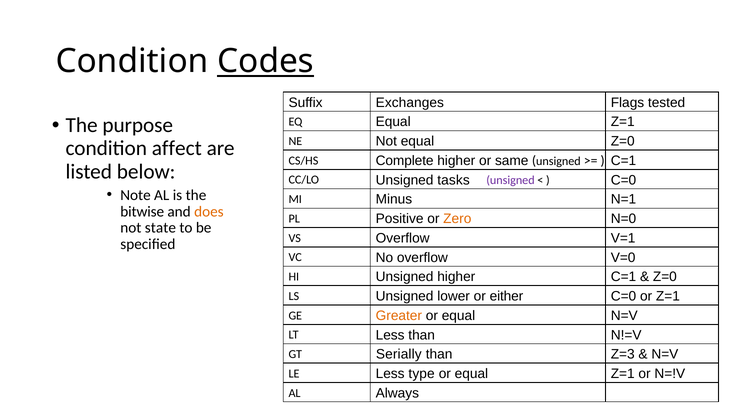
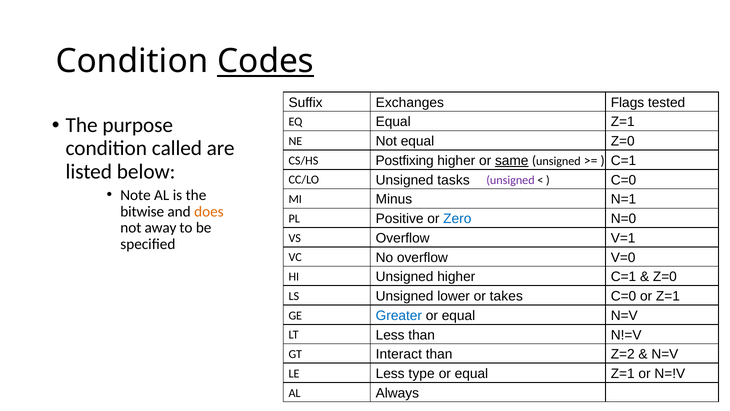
affect: affect -> called (177, 148)
Complete: Complete -> Postfixing (405, 161)
same underline: none -> present (512, 161)
Zero colour: orange -> blue (457, 219)
state: state -> away (160, 228)
either: either -> takes (506, 296)
Greater colour: orange -> blue (399, 315)
Serially: Serially -> Interact (399, 354)
Z=3: Z=3 -> Z=2 (623, 354)
